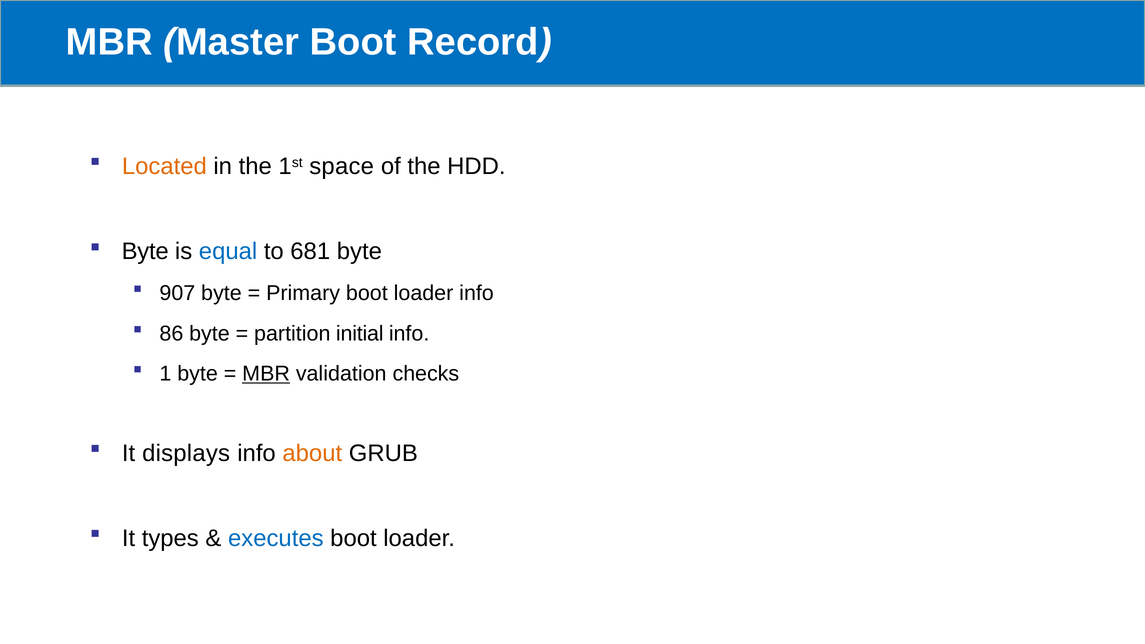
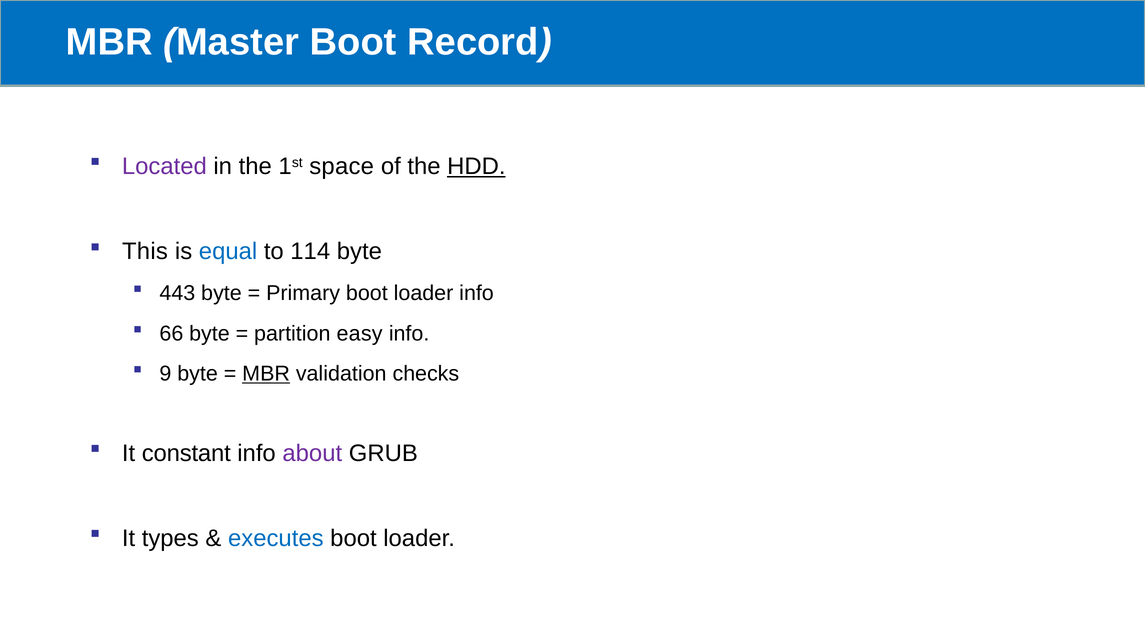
Located colour: orange -> purple (164, 166)
HDD underline: none -> present (476, 166)
Byte: Byte -> This (145, 252)
681: 681 -> 114 (310, 252)
907: 907 -> 443 (177, 293)
86: 86 -> 66 (171, 334)
initial: initial -> easy (360, 334)
1: 1 -> 9 (165, 374)
displays: displays -> constant (186, 453)
about colour: orange -> purple (312, 453)
